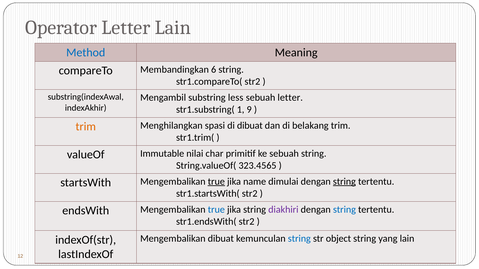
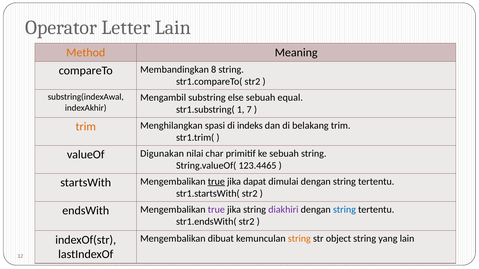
Method colour: blue -> orange (86, 53)
6: 6 -> 8 (214, 70)
less: less -> else (236, 98)
sebuah letter: letter -> equal (290, 98)
9: 9 -> 7 (249, 110)
di dibuat: dibuat -> indeks (250, 126)
Immutable: Immutable -> Digunakan (162, 154)
323.4565: 323.4565 -> 123.4465 (257, 166)
name: name -> dapat (255, 182)
string underline: present -> none (344, 182)
true colour: blue -> purple (216, 210)
string colour: blue -> orange (299, 239)
